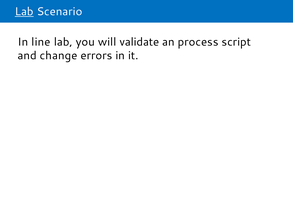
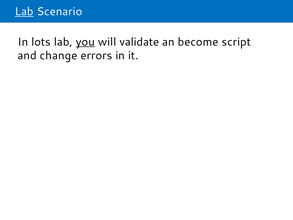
line: line -> lots (41, 42)
you underline: none -> present (85, 42)
process: process -> become (198, 42)
